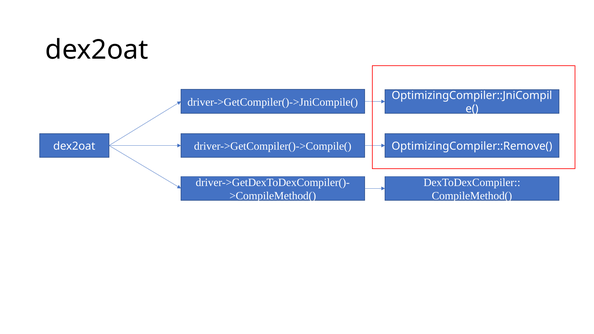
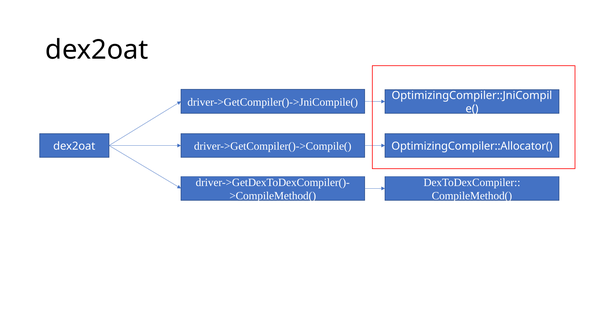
OptimizingCompiler::Remove(: OptimizingCompiler::Remove( -> OptimizingCompiler::Allocator( (472, 146)
